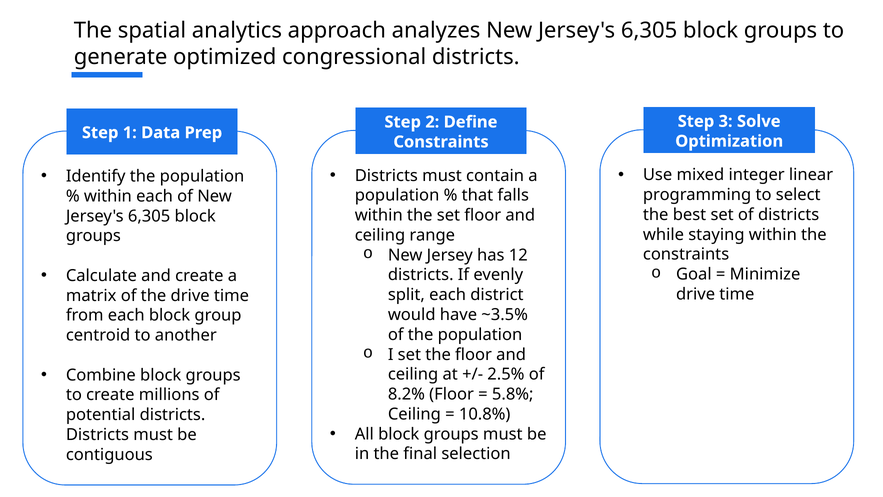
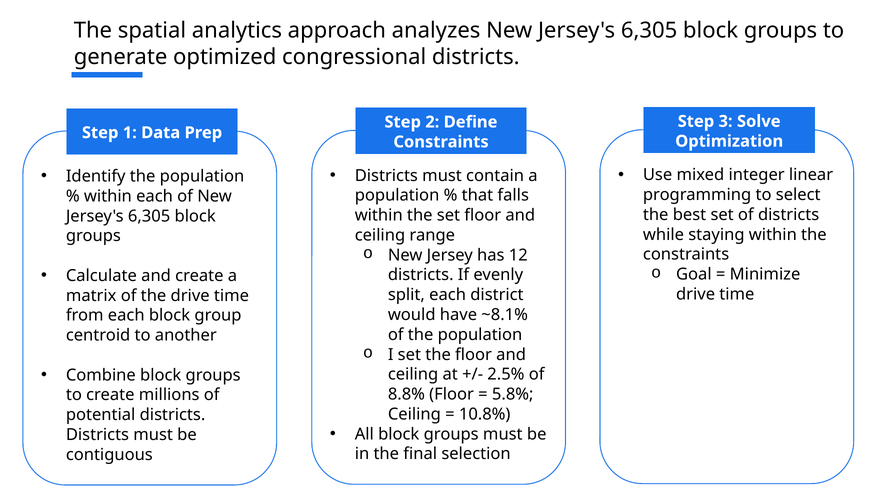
~3.5%: ~3.5% -> ~8.1% (505, 315)
8.2%: 8.2% -> 8.8% (406, 394)
